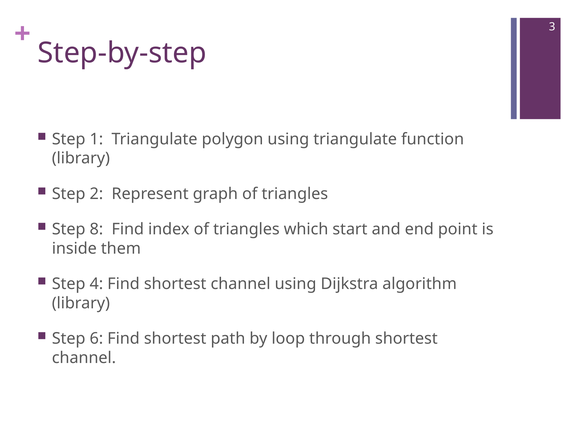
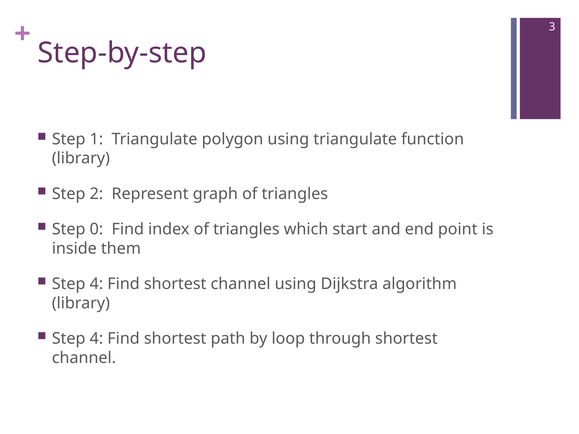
8: 8 -> 0 (96, 229)
6: 6 -> 4 (96, 339)
